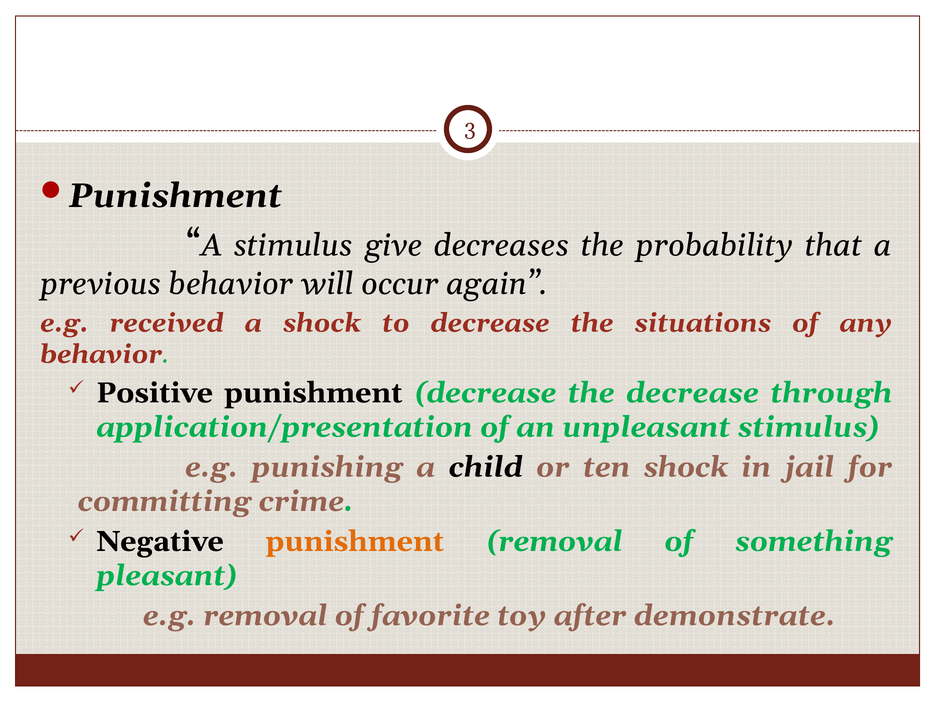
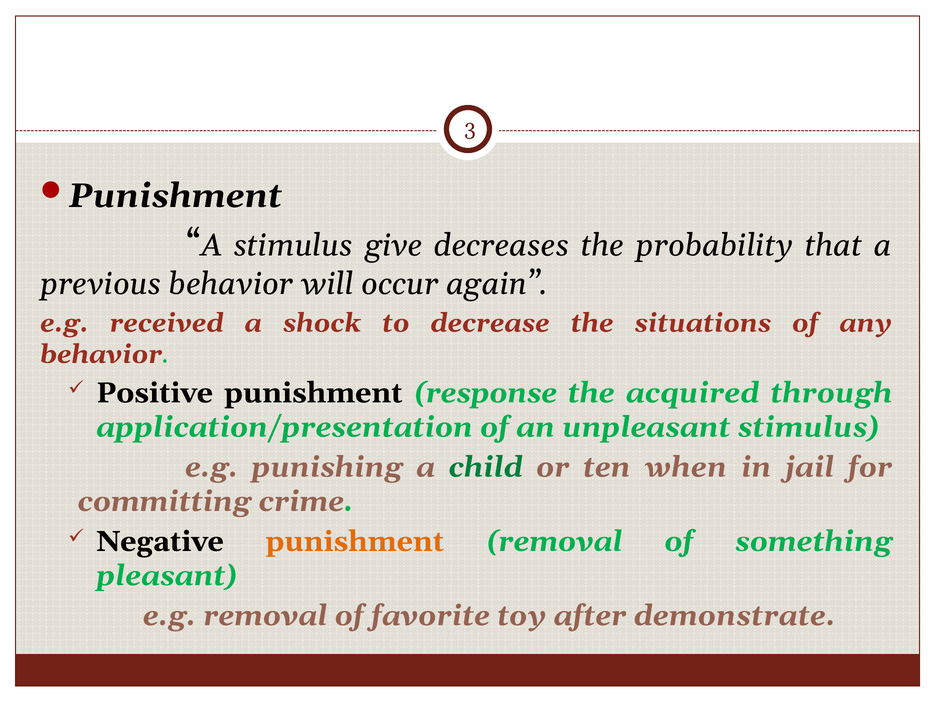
punishment decrease: decrease -> response (485, 393)
the decrease: decrease -> acquired (693, 393)
child colour: black -> green (486, 467)
ten shock: shock -> when (686, 467)
